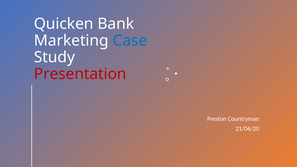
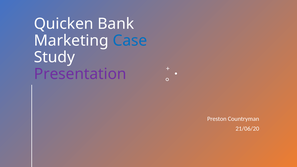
Presentation colour: red -> purple (80, 74)
